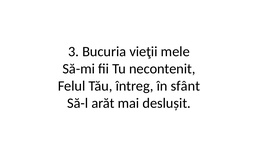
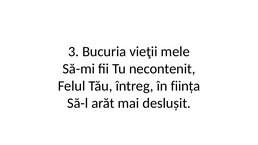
sfânt: sfânt -> ființa (185, 86)
